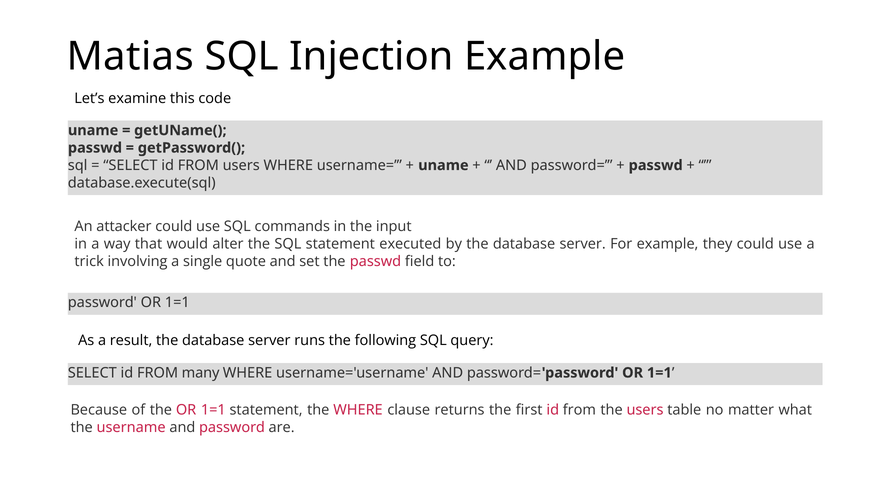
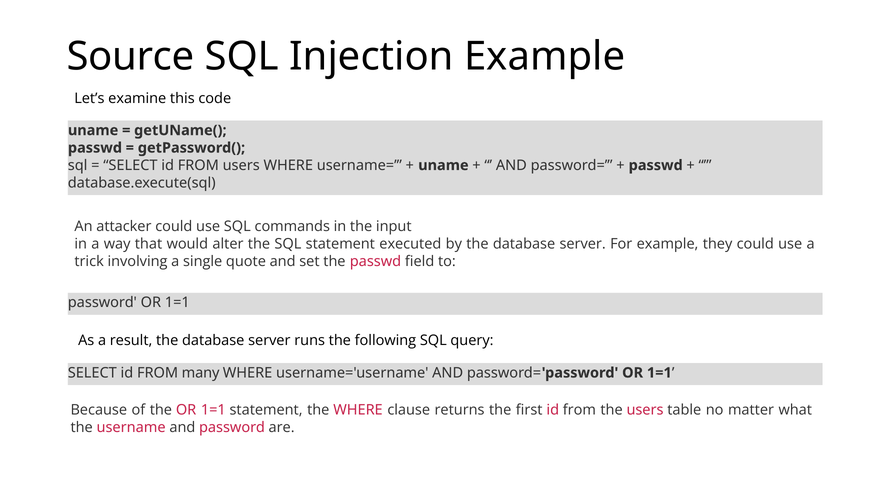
Matias: Matias -> Source (131, 56)
